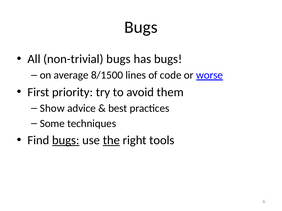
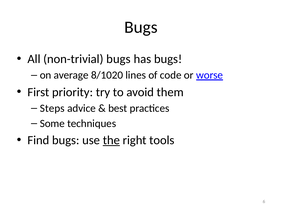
8/1500: 8/1500 -> 8/1020 (107, 75)
Show: Show -> Steps (52, 109)
bugs underline: present -> none (66, 141)
